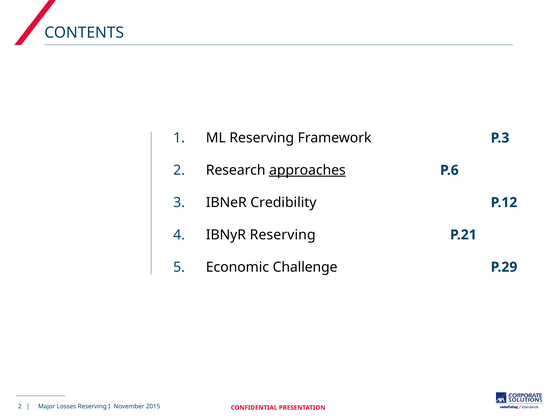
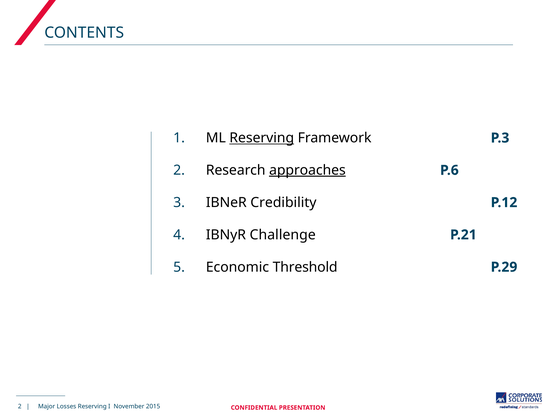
Reserving underline: none -> present (262, 138)
IBNyR Reserving: Reserving -> Challenge (283, 235)
Challenge: Challenge -> Threshold (305, 267)
